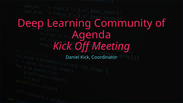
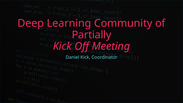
Agenda: Agenda -> Partially (92, 35)
